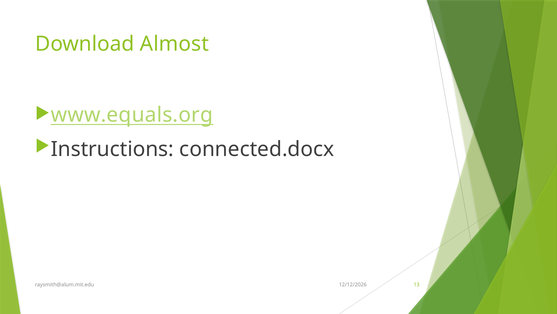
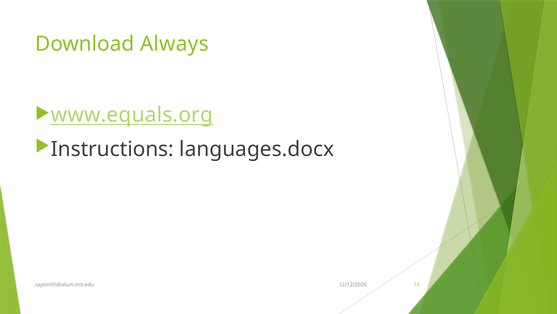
Almost: Almost -> Always (174, 44)
connected.docx: connected.docx -> languages.docx (257, 149)
